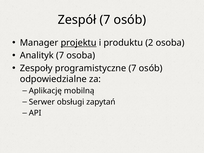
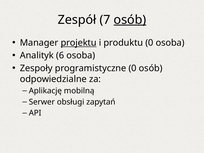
osób underline: none -> present (130, 20)
produktu 2: 2 -> 0 (149, 43)
Analityk 7: 7 -> 6 (60, 55)
programistyczne 7: 7 -> 0 (133, 68)
